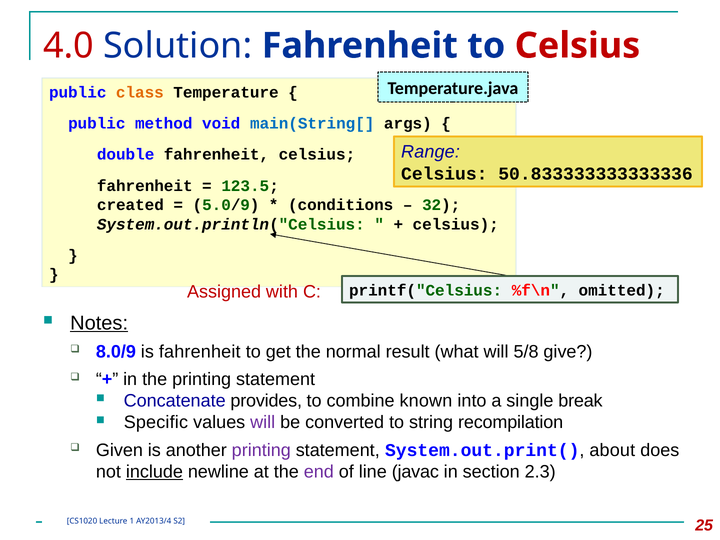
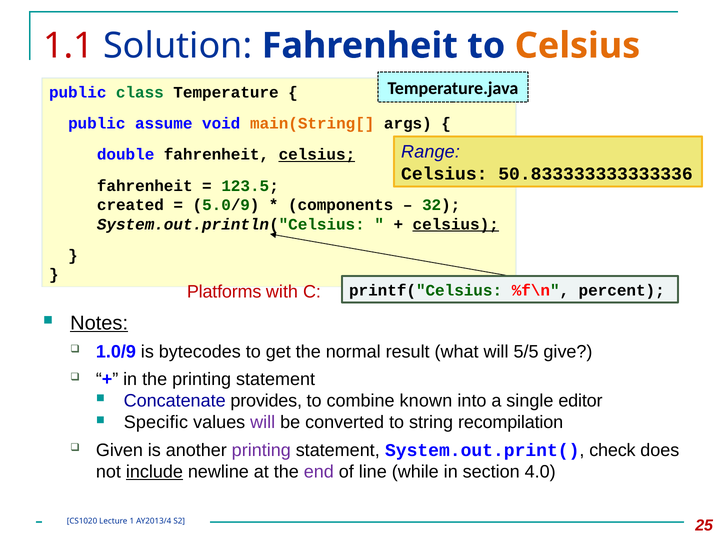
4.0: 4.0 -> 1.1 (69, 46)
Celsius colour: red -> orange (577, 46)
class colour: orange -> green (140, 92)
method: method -> assume (164, 123)
main(String[ colour: blue -> orange (312, 123)
celsius underline: none -> present (317, 155)
conditions: conditions -> components (341, 205)
celsius underline: none -> present (456, 224)
Assigned: Assigned -> Platforms (224, 292)
omitted: omitted -> percent (622, 290)
8.0/9: 8.0/9 -> 1.0/9 (116, 352)
is fahrenheit: fahrenheit -> bytecodes (200, 352)
5/8: 5/8 -> 5/5 (526, 352)
break: break -> editor (580, 401)
about: about -> check (612, 450)
javac: javac -> while (415, 472)
2.3: 2.3 -> 4.0 (540, 472)
